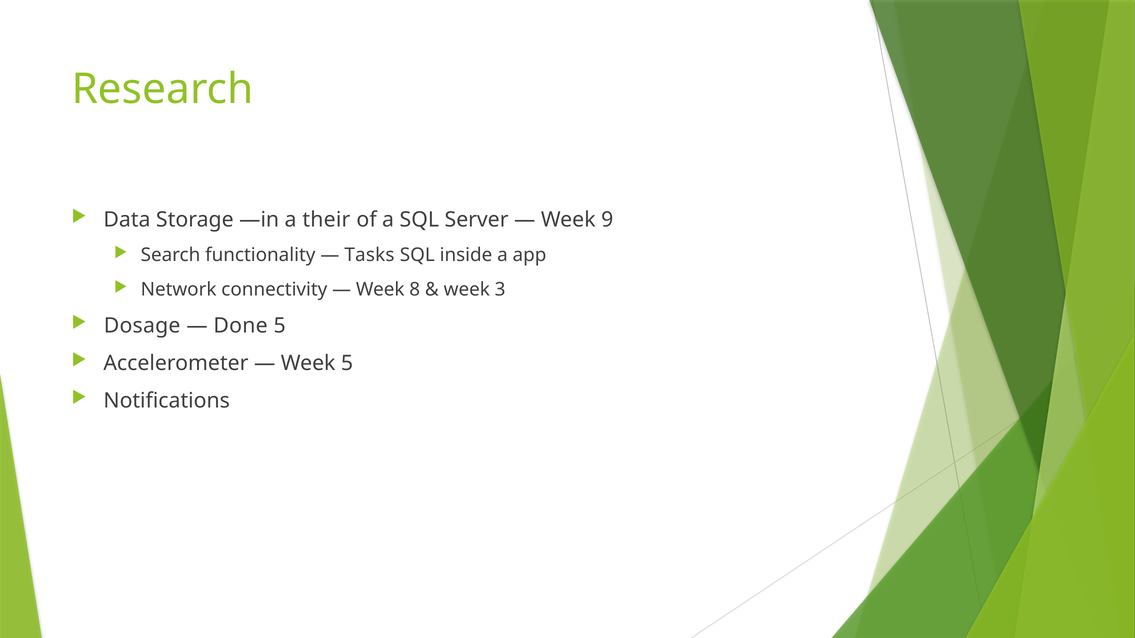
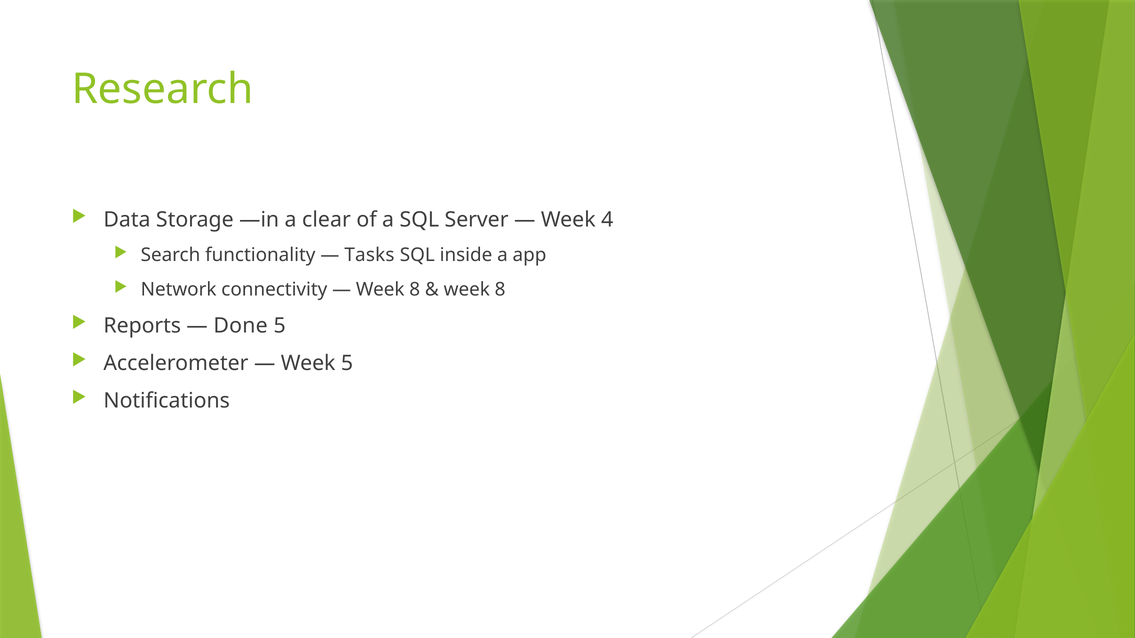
their: their -> clear (326, 220)
9: 9 -> 4 (607, 220)
3: 3 -> 8 (500, 290)
Dosage: Dosage -> Reports (142, 326)
